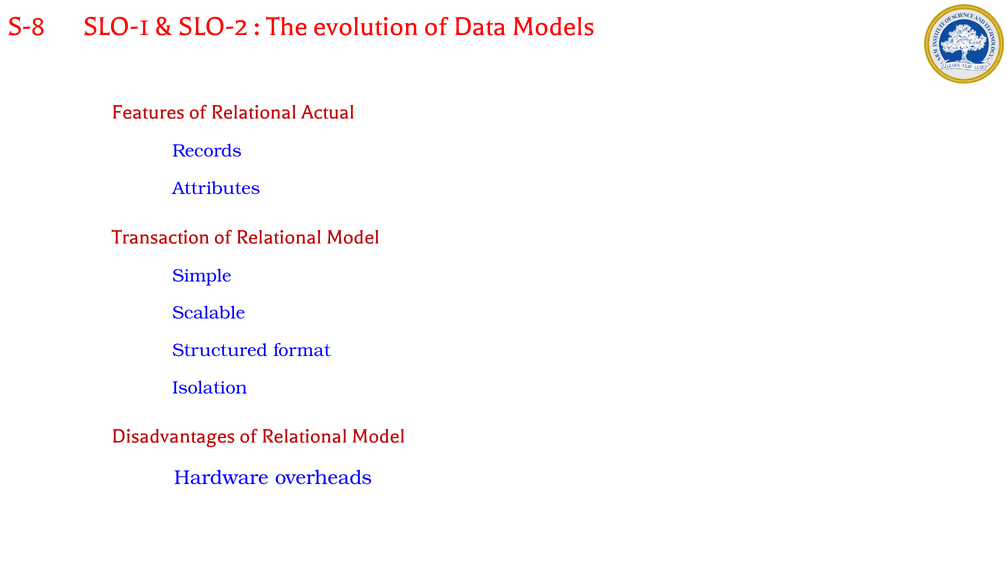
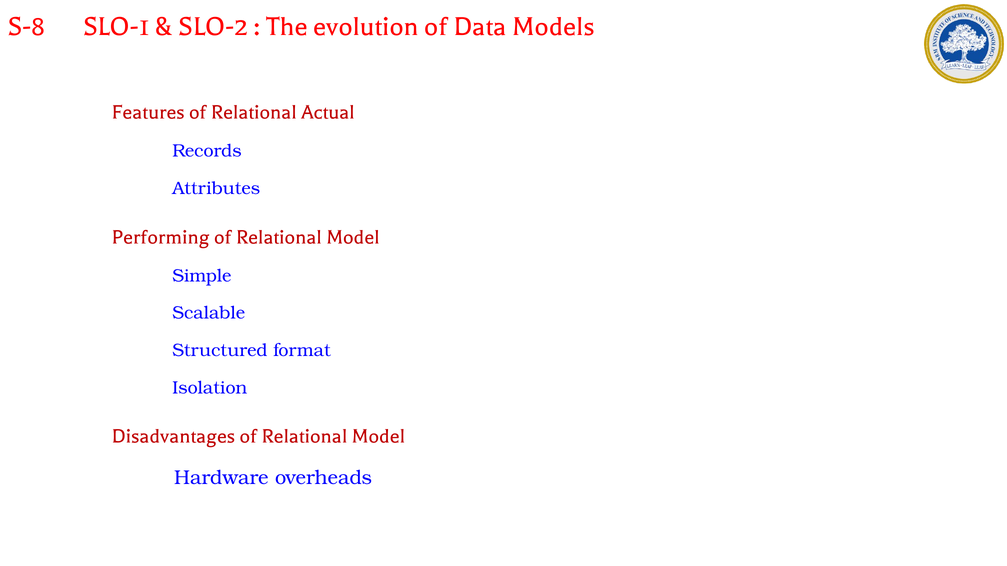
Transaction: Transaction -> Performing (161, 236)
